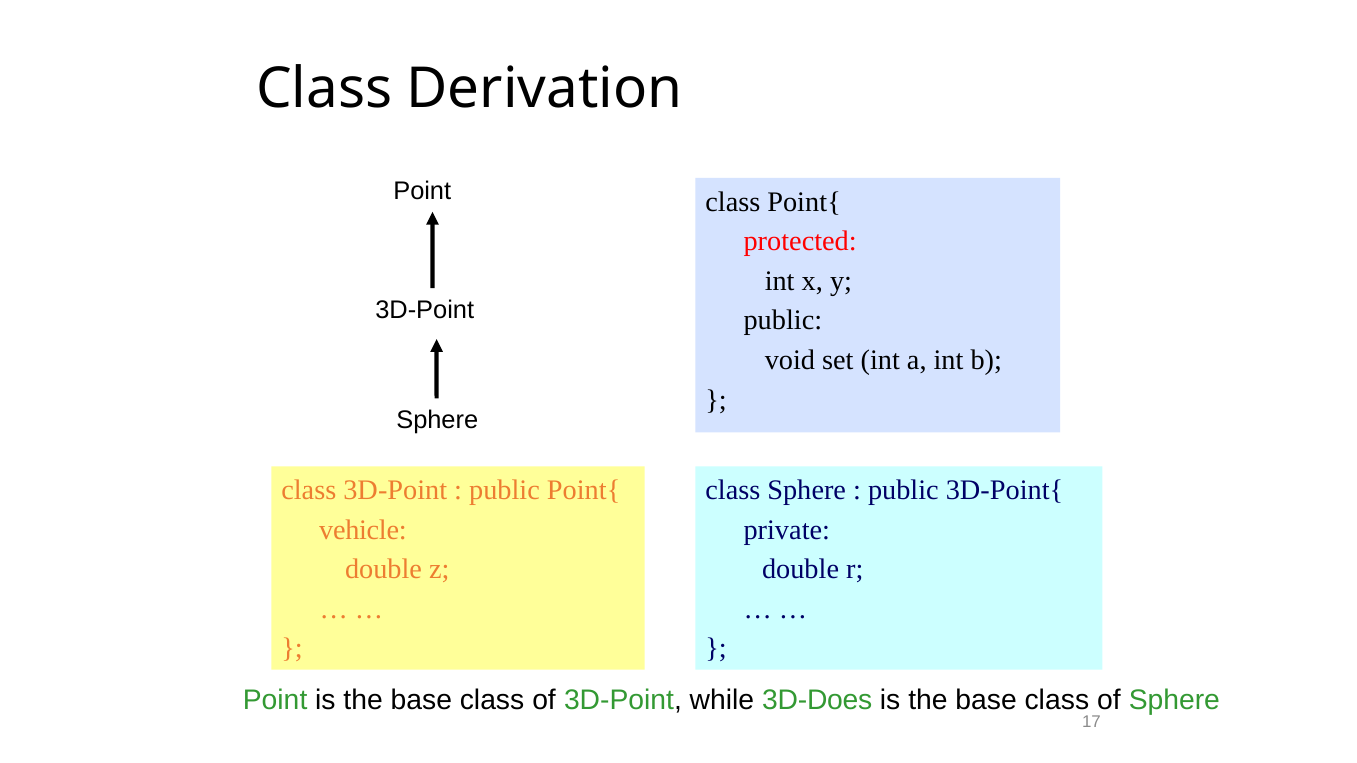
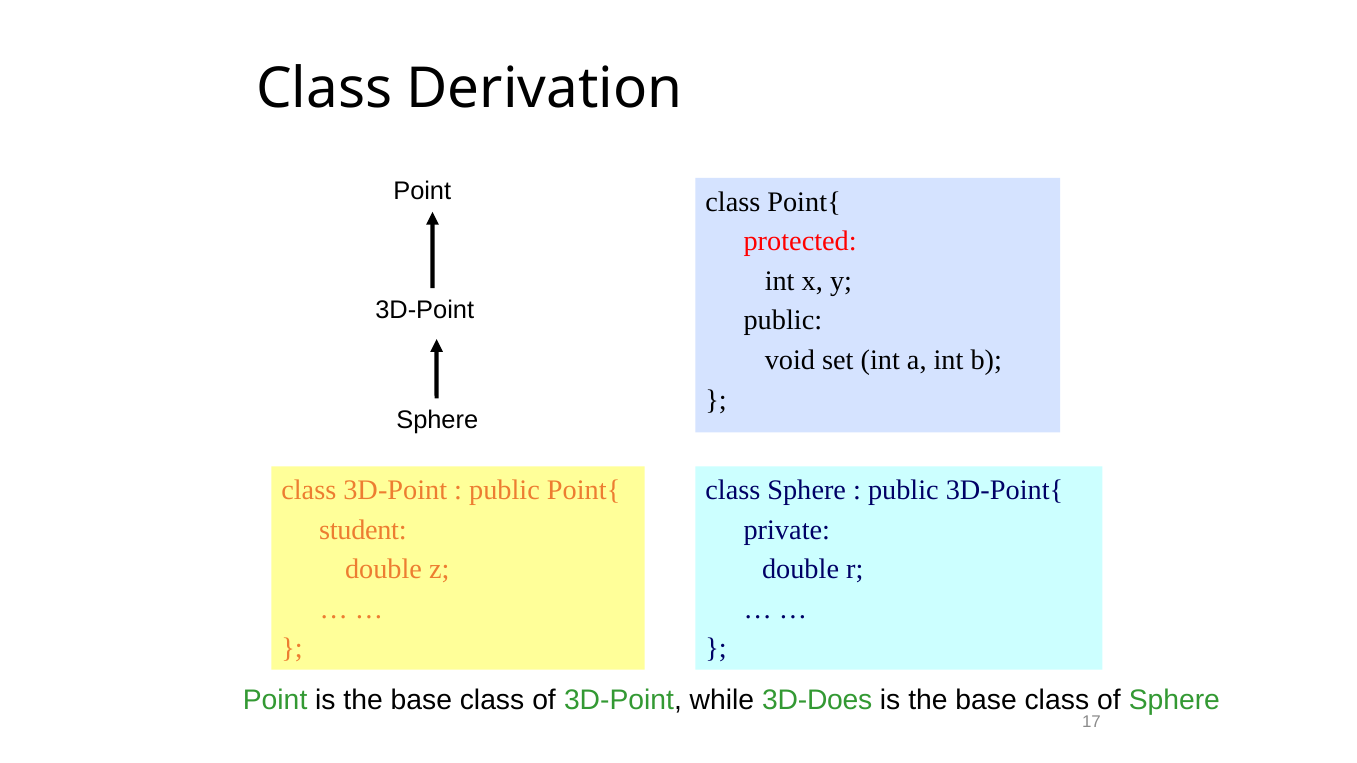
vehicle: vehicle -> student (363, 530)
